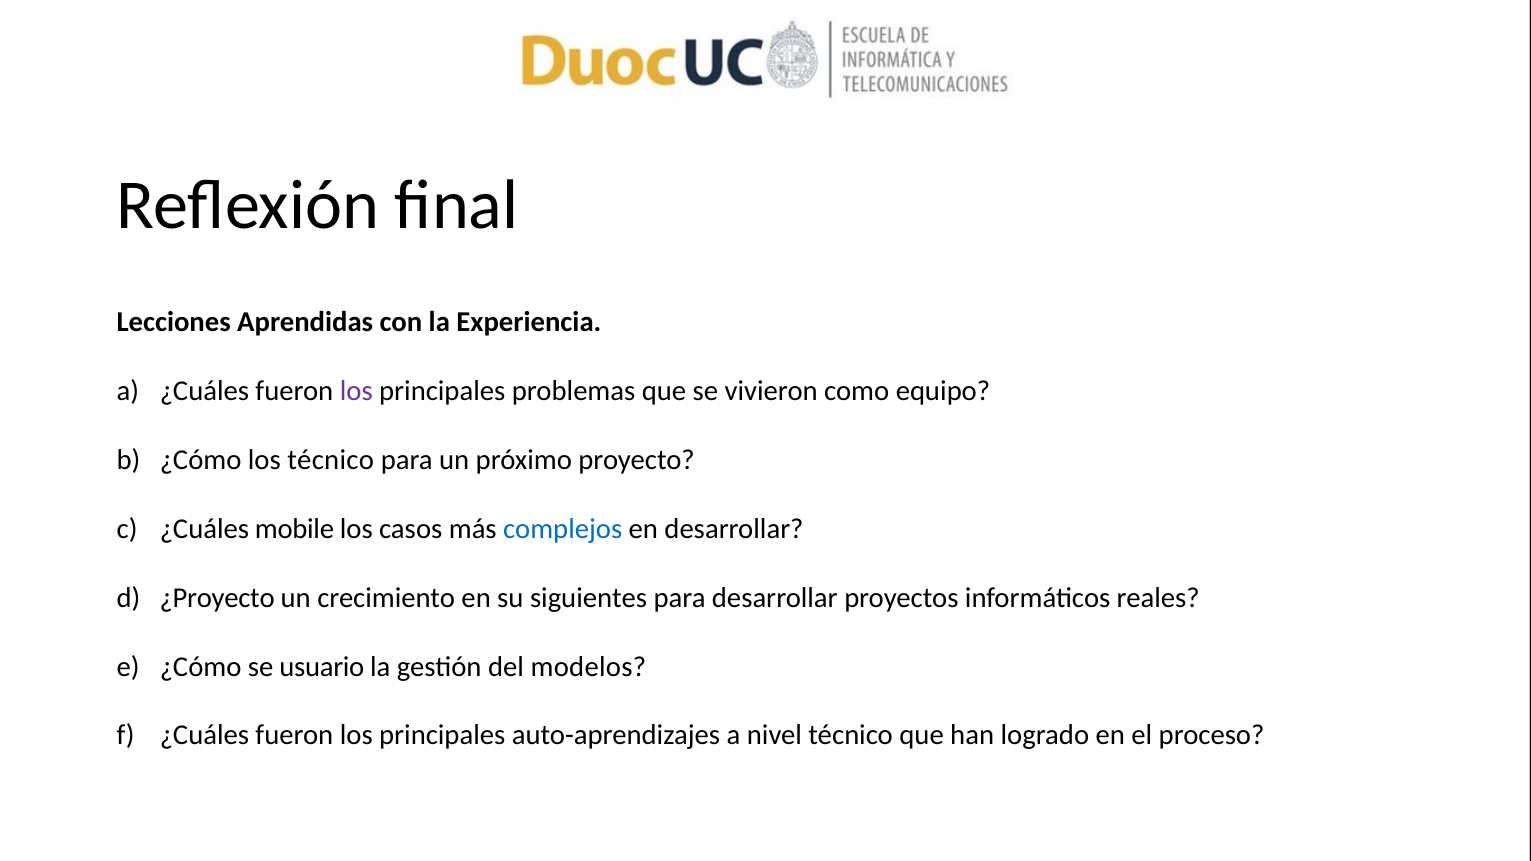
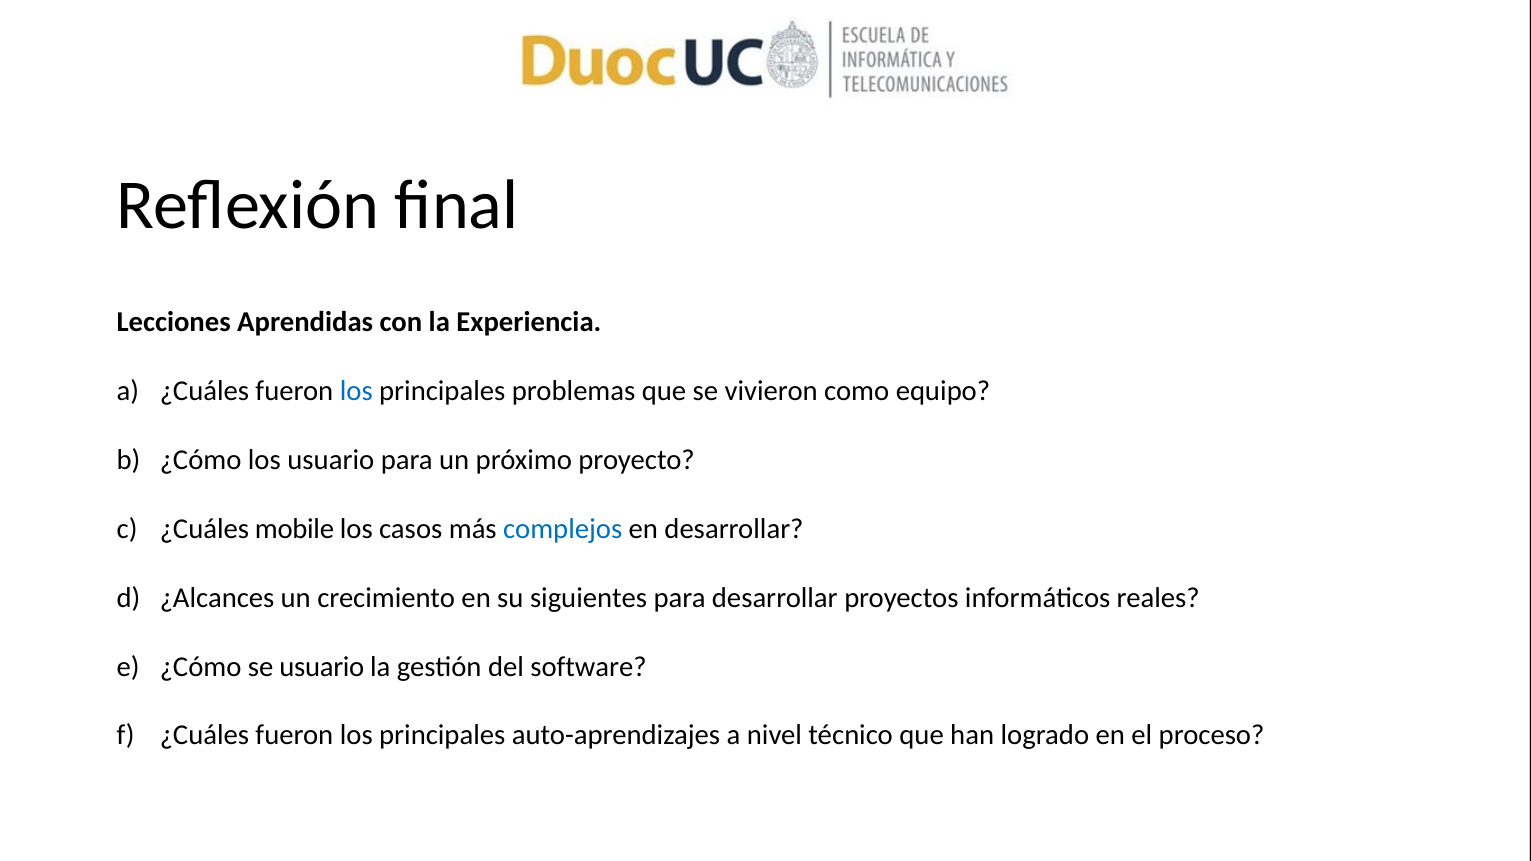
los colour: purple -> blue (356, 391)
los técnico: técnico -> usuario (331, 460)
¿Proyecto: ¿Proyecto -> ¿Alcances (217, 598)
modelos: modelos -> software (589, 667)
